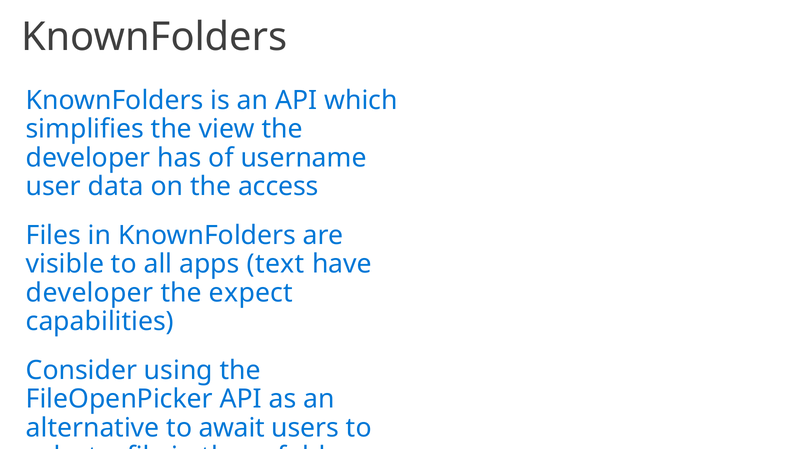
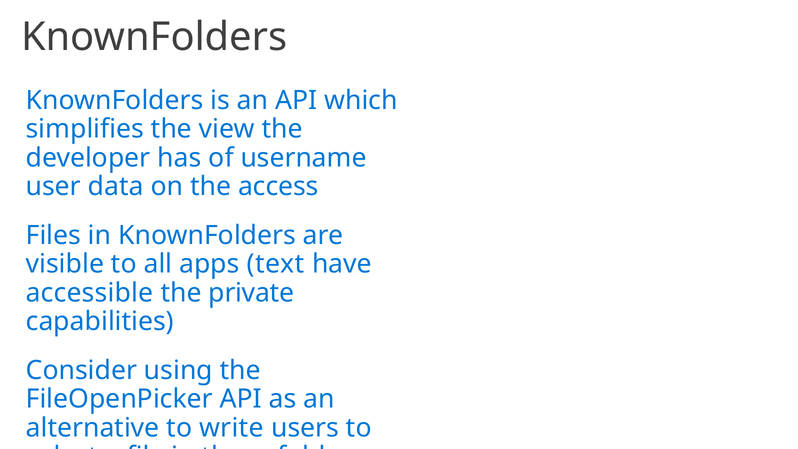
developer: developer -> accessible (90, 293)
expect: expect -> private (251, 293)
await: await -> write (231, 428)
